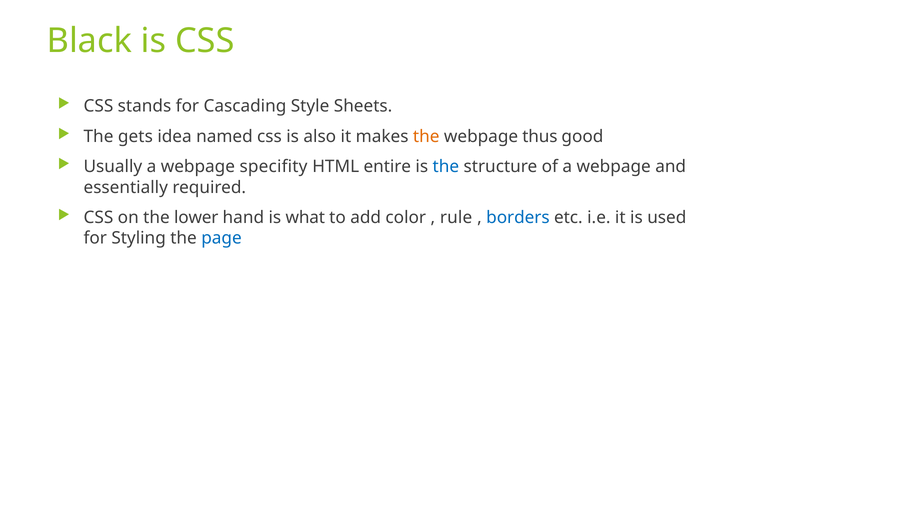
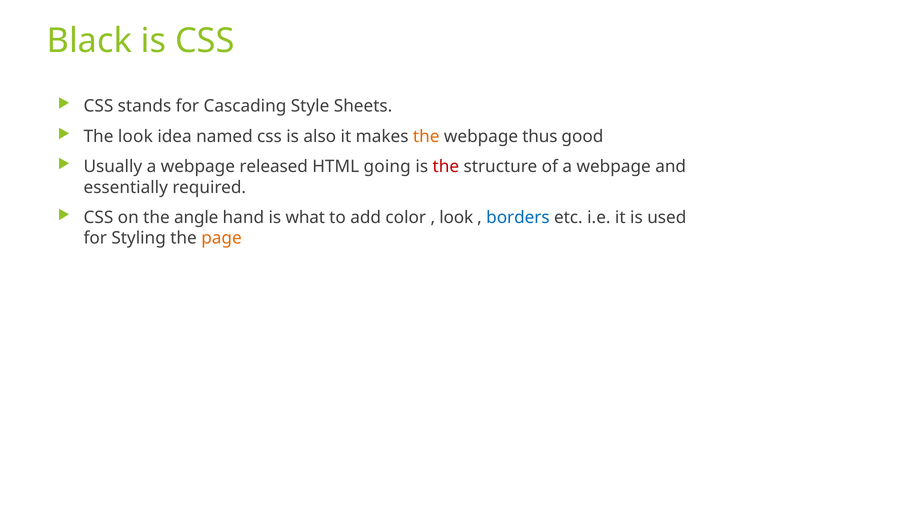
The gets: gets -> look (135, 136)
specifity: specifity -> released (274, 167)
entire: entire -> going (387, 167)
the colour: blue -> red (446, 167)
lower: lower -> angle (196, 217)
rule: rule -> look (456, 217)
page colour: blue -> orange (222, 238)
